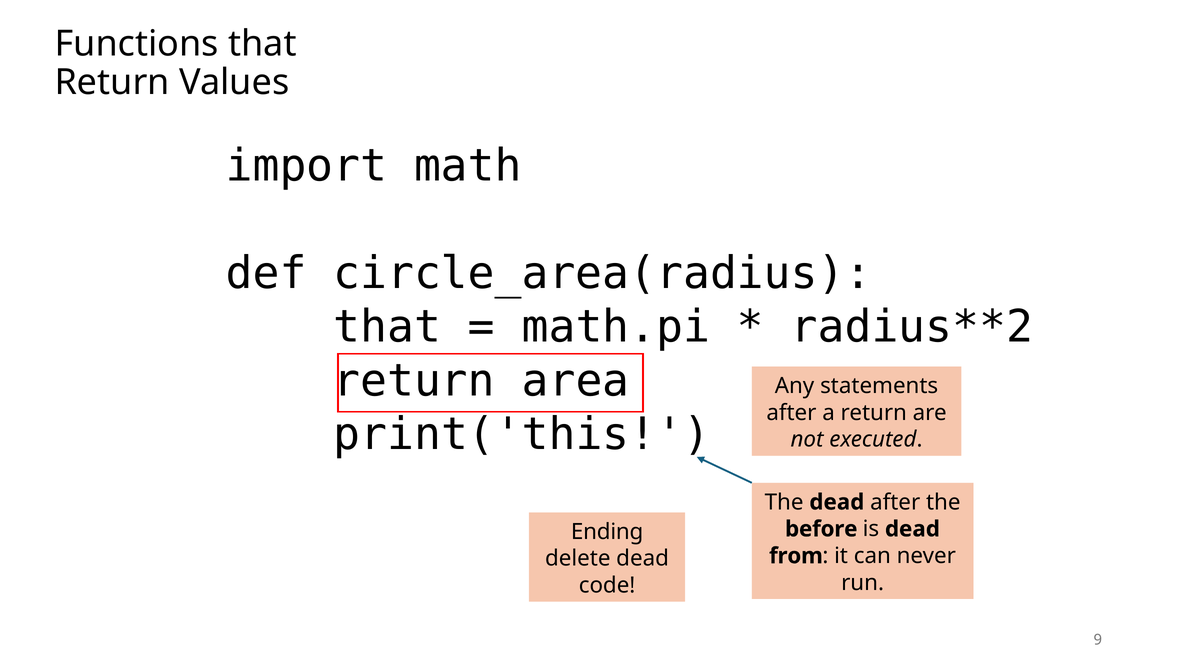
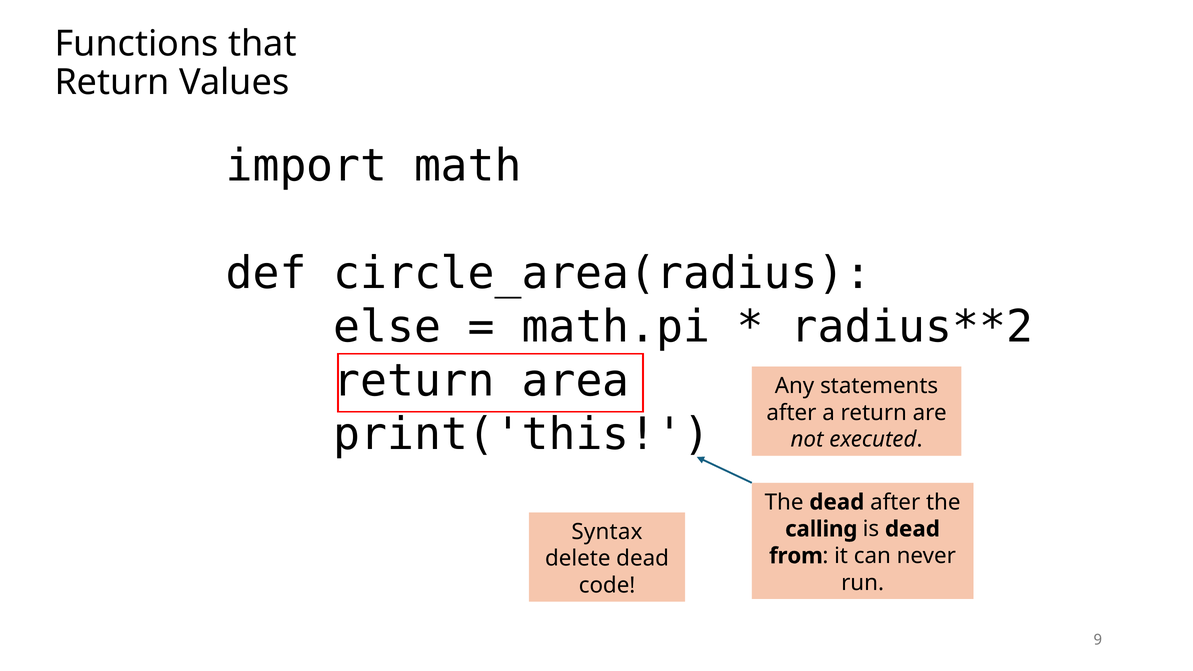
that: that -> else (387, 327)
before: before -> calling (821, 529)
Ending: Ending -> Syntax (607, 532)
